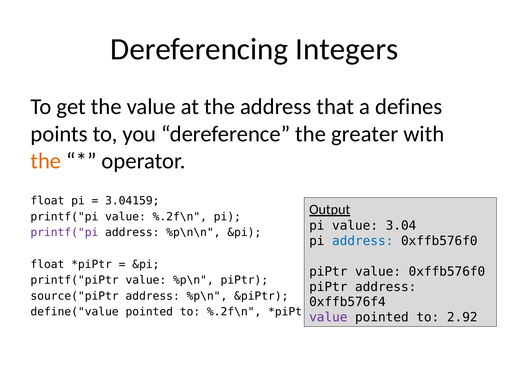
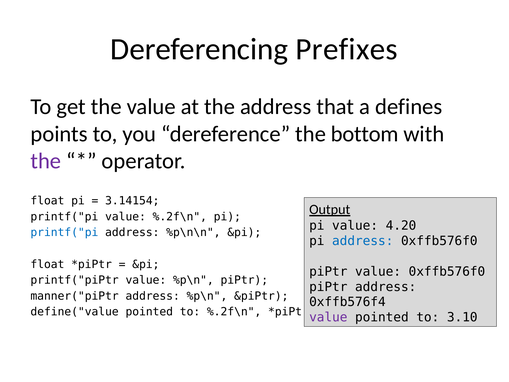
Integers: Integers -> Prefixes (347, 49)
greater: greater -> bottom (365, 134)
the colour: orange -> purple (46, 161)
3.04159: 3.04159 -> 3.14154 (132, 201)
3.04: 3.04 -> 4.20 (401, 226)
printf("pi colour: purple -> blue (64, 232)
source("piPtr: source("piPtr -> manner("piPtr (75, 296)
2.92: 2.92 -> 3.10 (462, 317)
